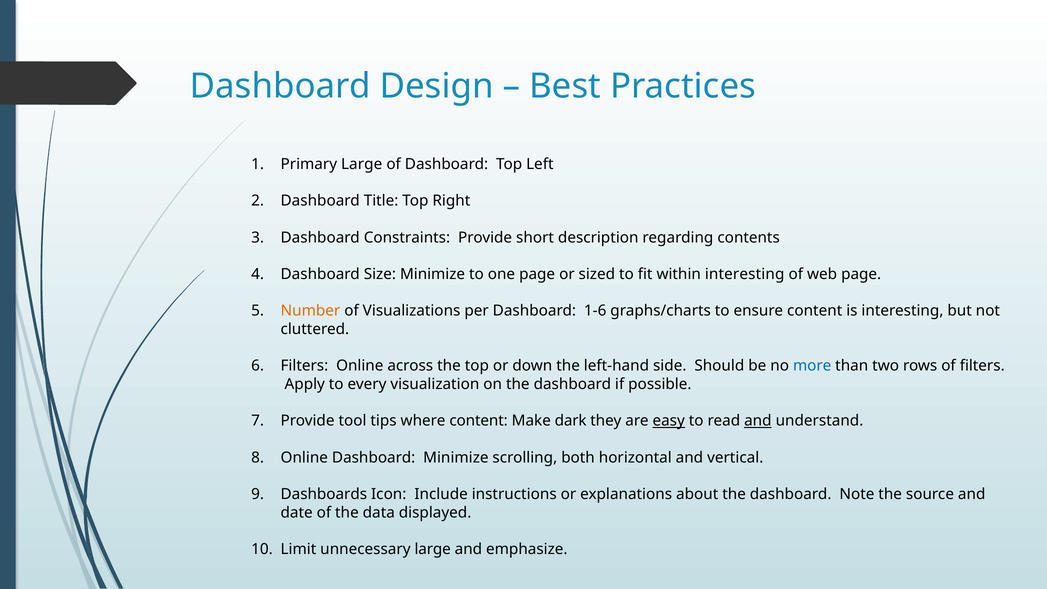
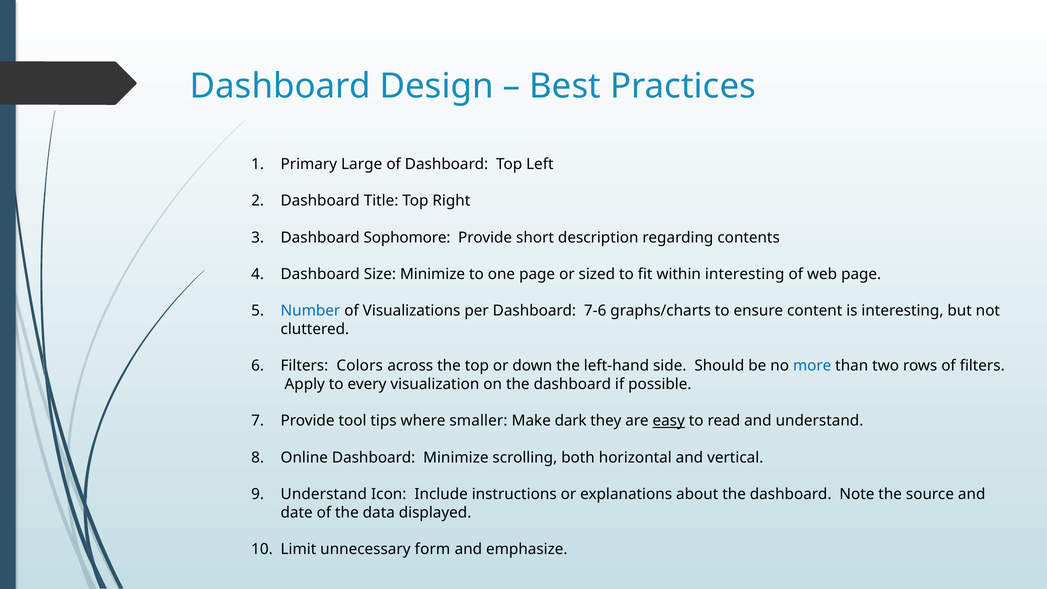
Constraints: Constraints -> Sophomore (407, 238)
Number colour: orange -> blue (310, 311)
1-6: 1-6 -> 7-6 (595, 311)
Filters Online: Online -> Colors (360, 366)
where content: content -> smaller (478, 421)
and underline: present -> none (758, 421)
Dashboards: Dashboards -> Understand (324, 494)
unnecessary large: large -> form (433, 549)
